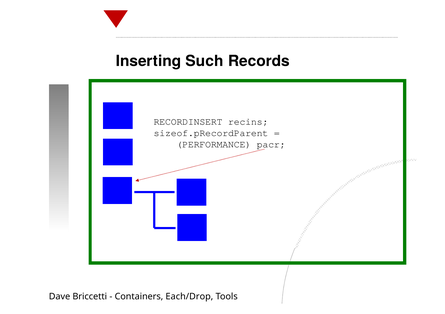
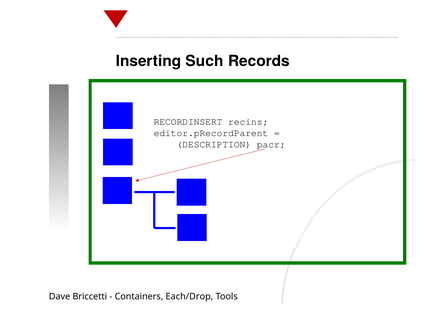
sizeof.pRecordParent: sizeof.pRecordParent -> editor.pRecordParent (211, 133)
PERFORMANCE: PERFORMANCE -> DESCRIPTION (214, 145)
